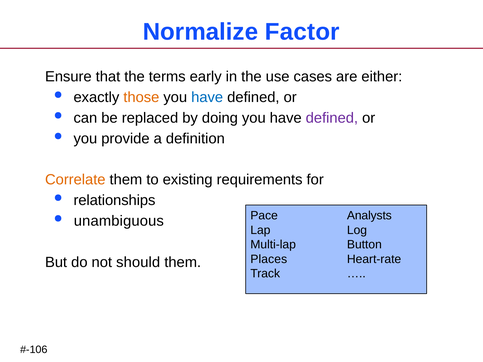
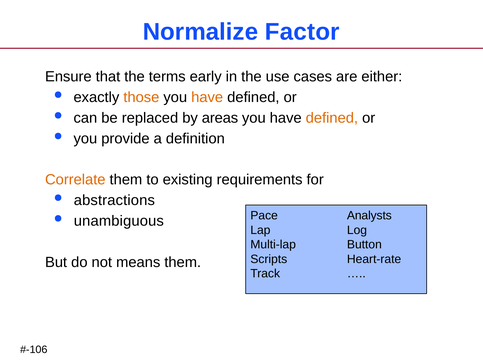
have colour: blue -> orange (207, 97)
doing: doing -> areas (220, 118)
defined colour: purple -> orange (332, 118)
relationships: relationships -> abstractions (114, 201)
Places: Places -> Scripts (269, 259)
should: should -> means (138, 262)
